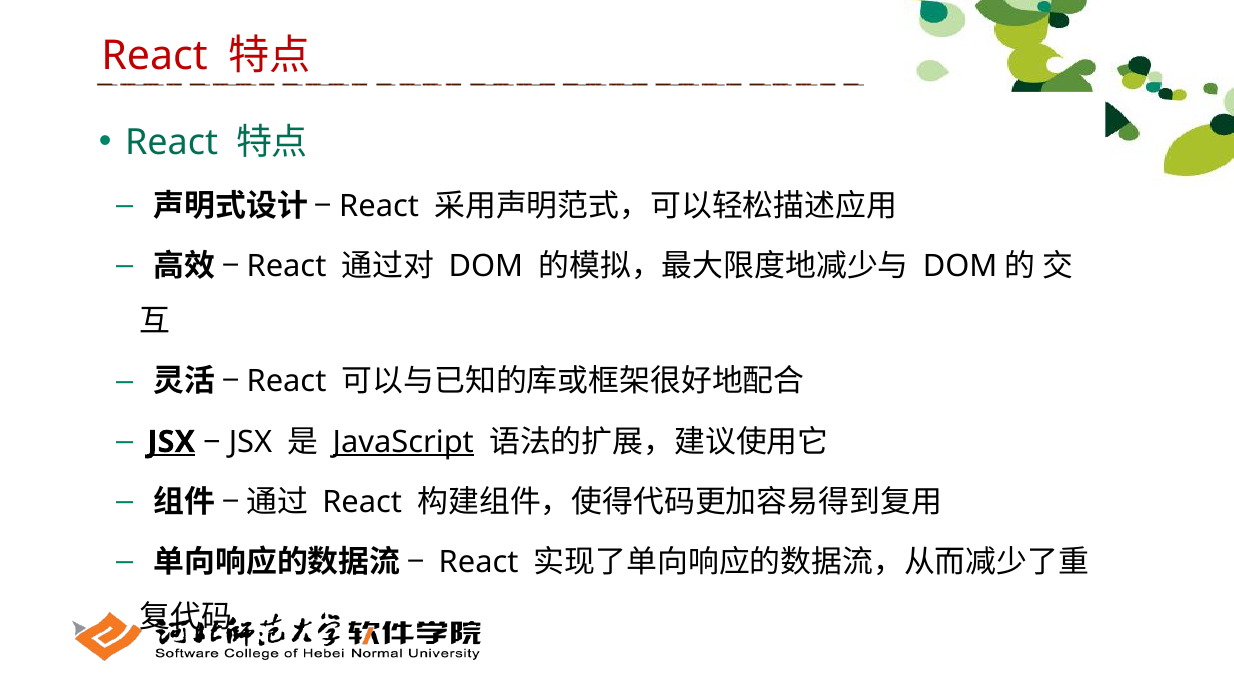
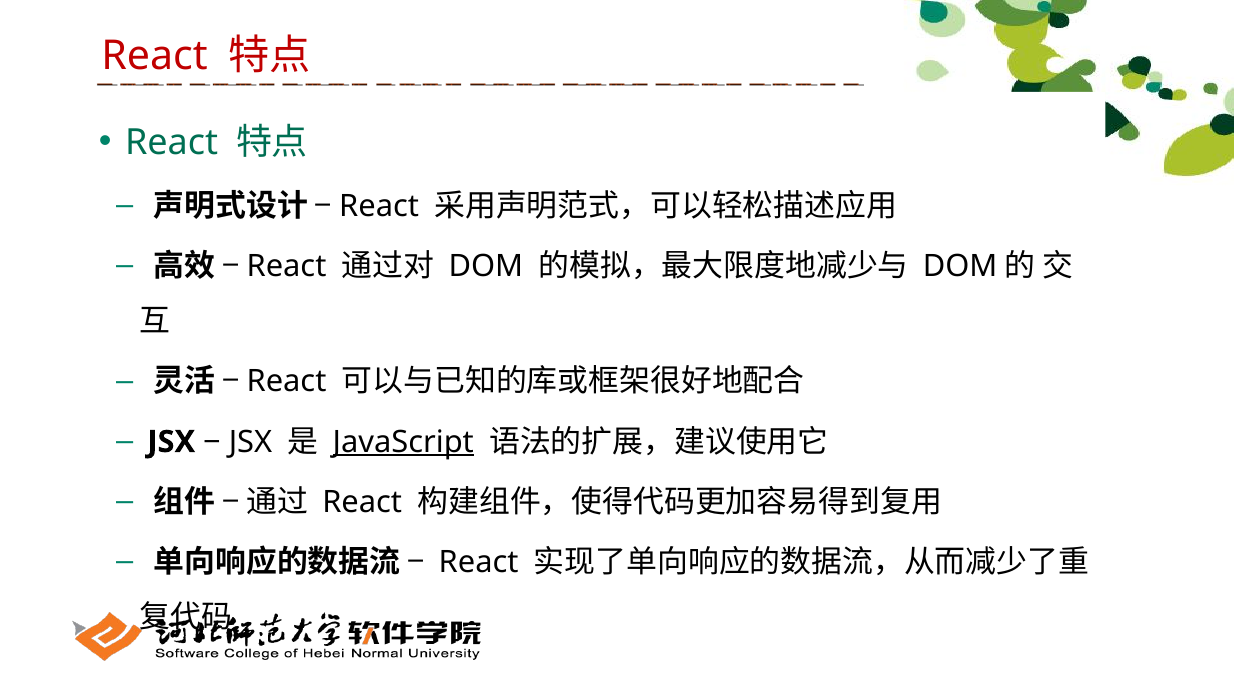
JSX underline: present -> none (171, 442)
